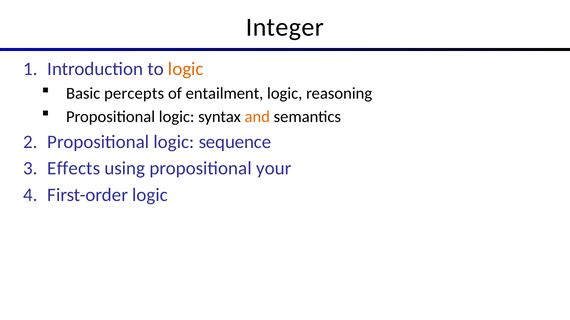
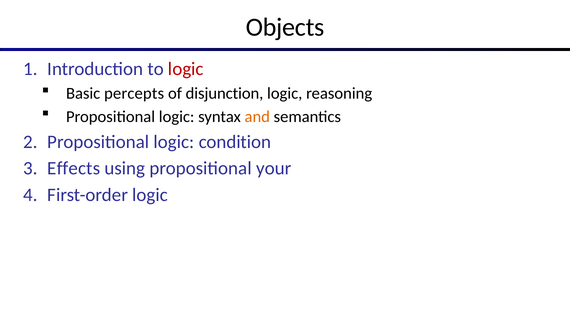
Integer: Integer -> Objects (285, 27)
logic colour: orange -> red (186, 69)
entailment: entailment -> disjunction (225, 93)
sequence: sequence -> condition (235, 142)
